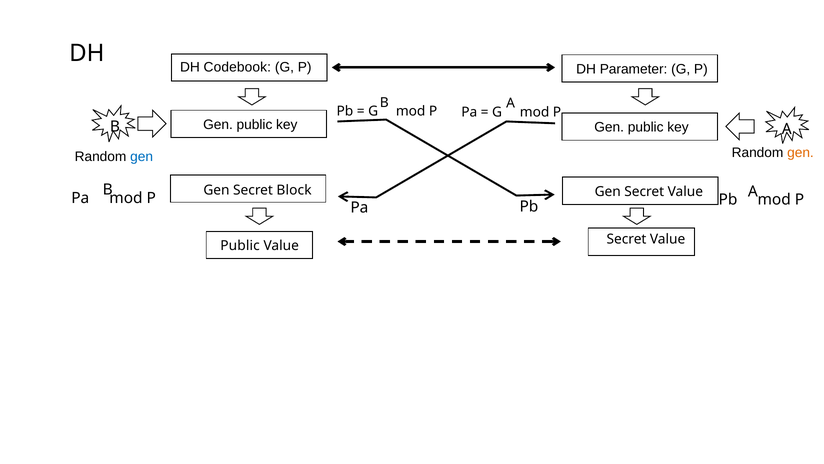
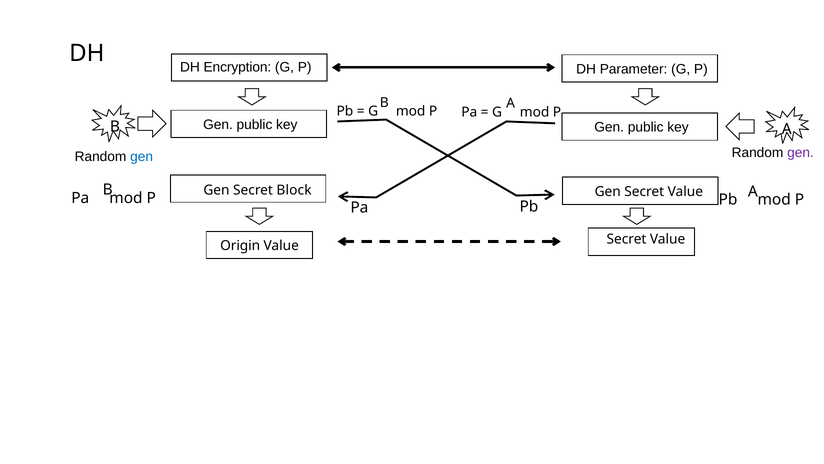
Codebook: Codebook -> Encryption (237, 67)
gen colour: orange -> purple (800, 153)
Public: Public -> Origin (240, 246)
